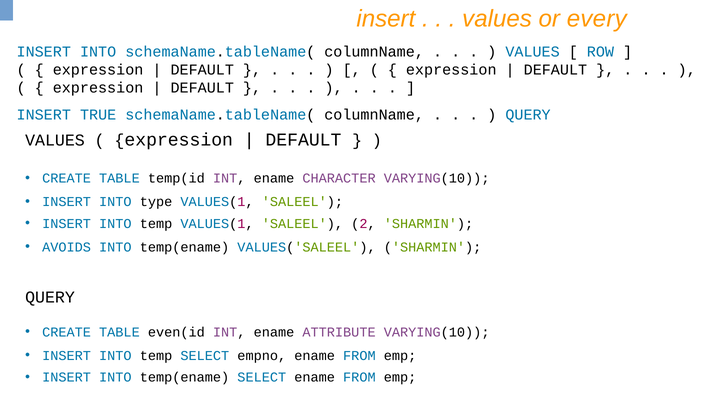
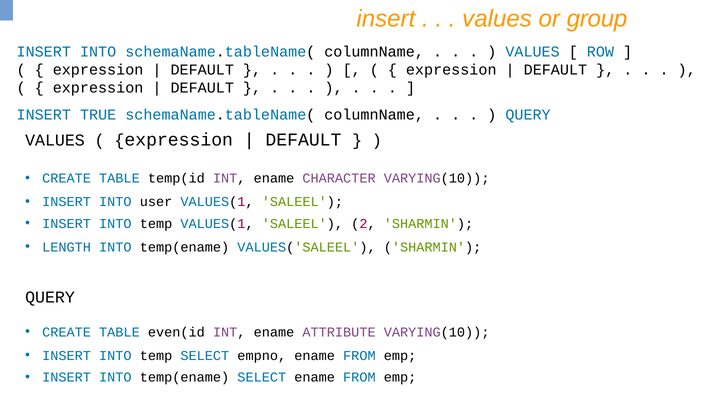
every: every -> group (597, 19)
type: type -> user (156, 202)
AVOIDS: AVOIDS -> LENGTH (67, 247)
